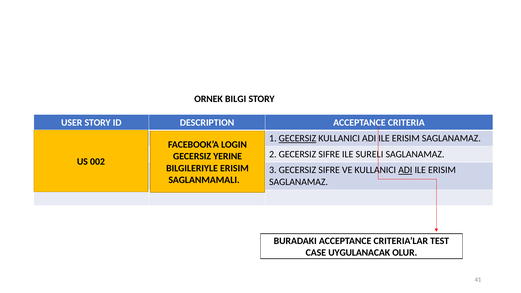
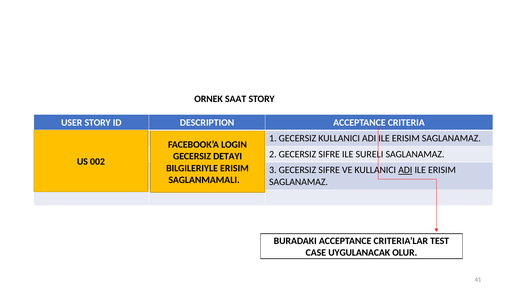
BILGI: BILGI -> SAAT (236, 99)
GECERSIZ underline: present -> none (297, 138)
YERINE: YERINE -> DETAYI (228, 156)
